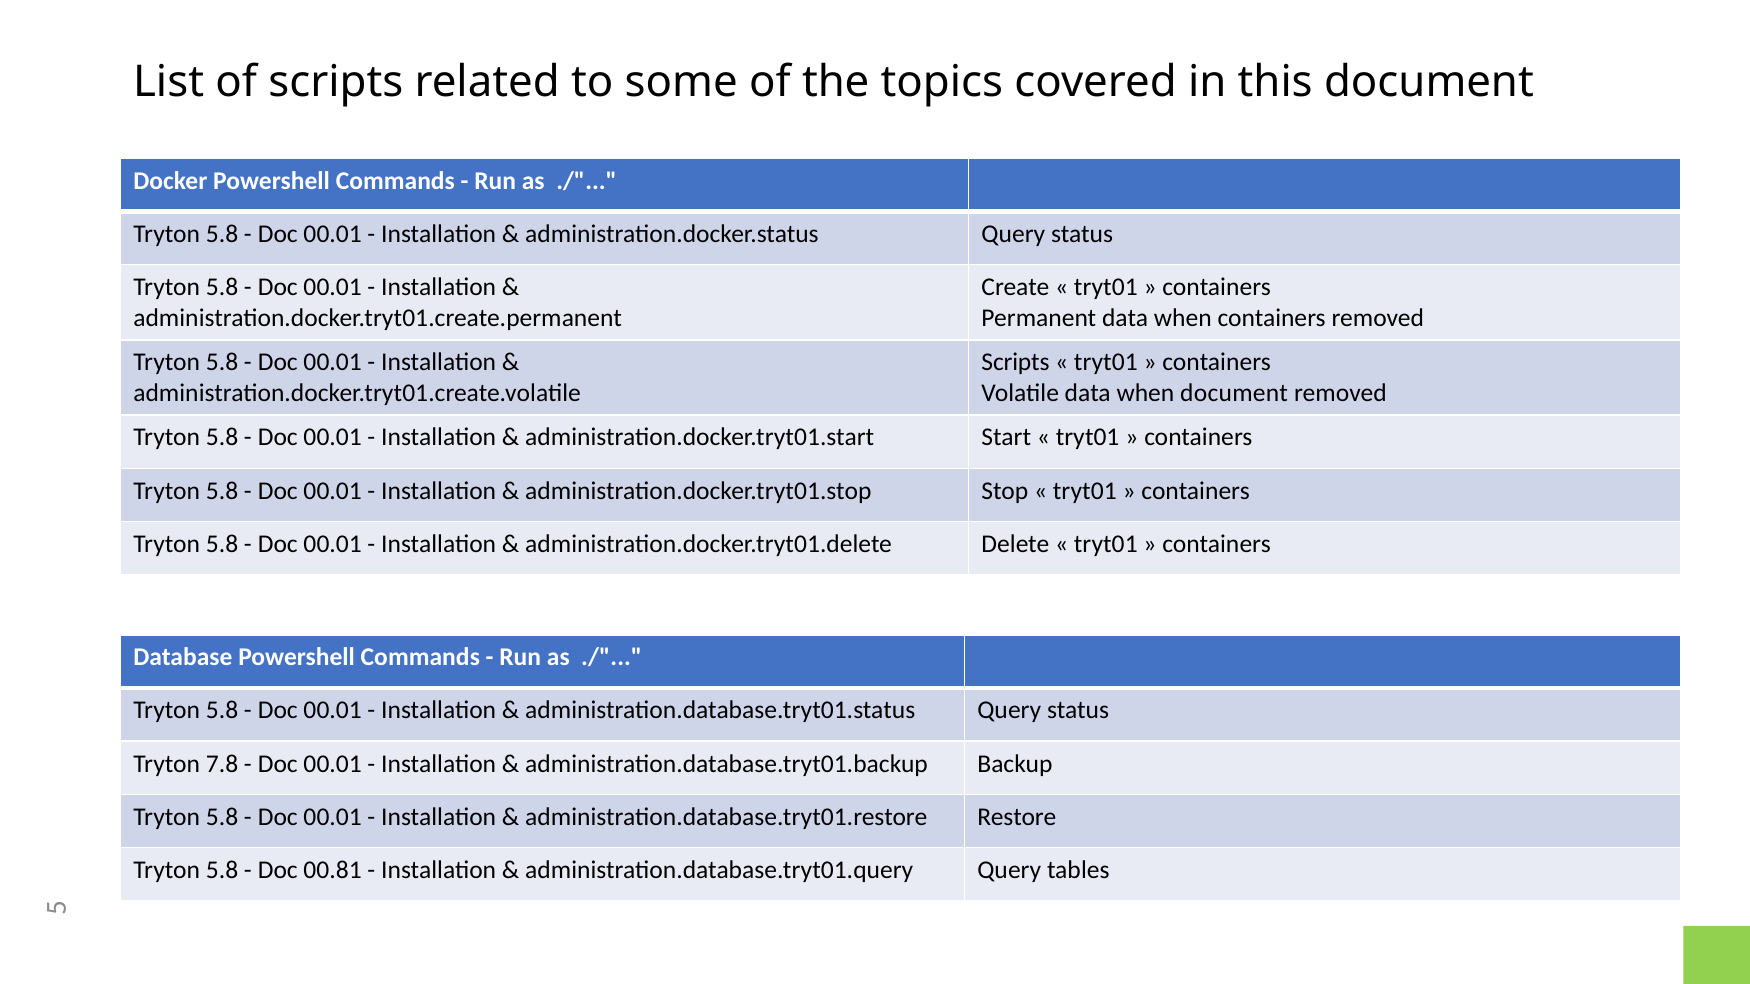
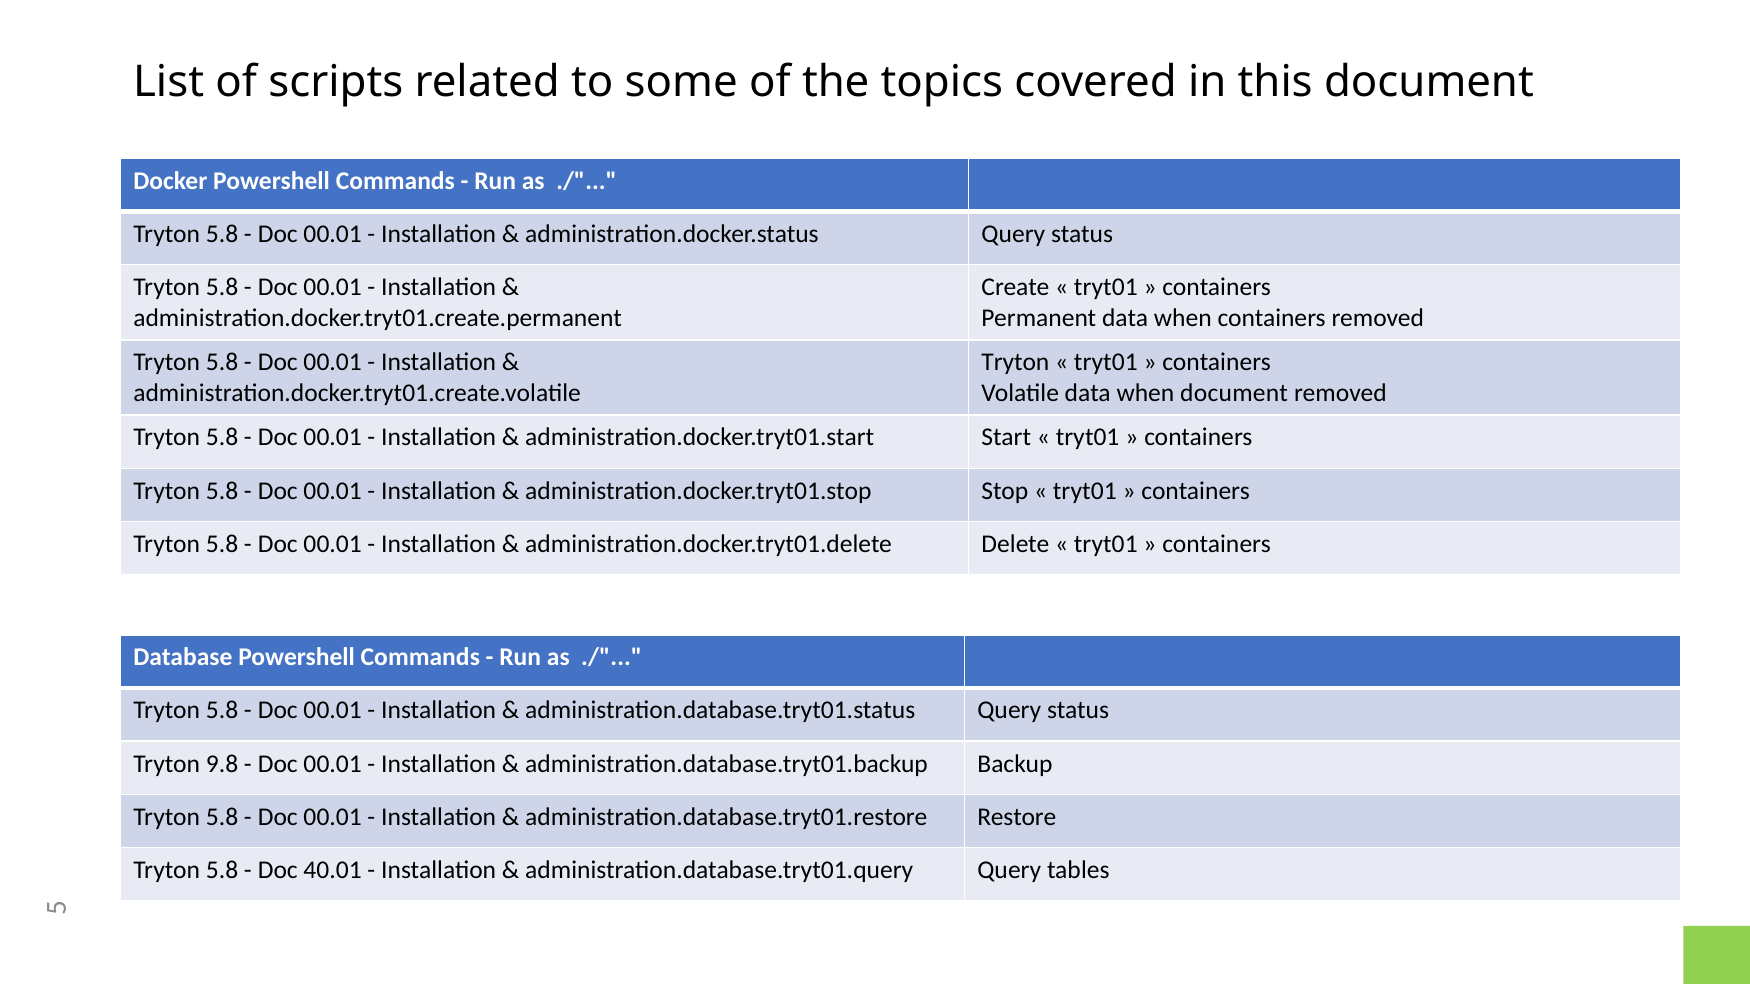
Scripts: Scripts -> Tryton (1015, 362)
7.8: 7.8 -> 9.8 (222, 764)
00.81: 00.81 -> 40.01 (333, 870)
